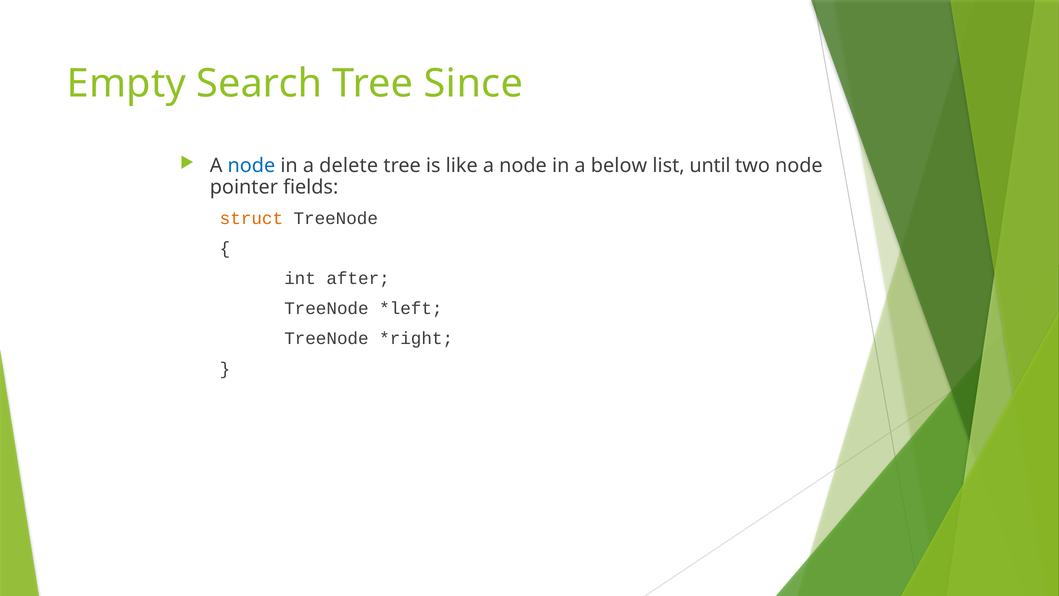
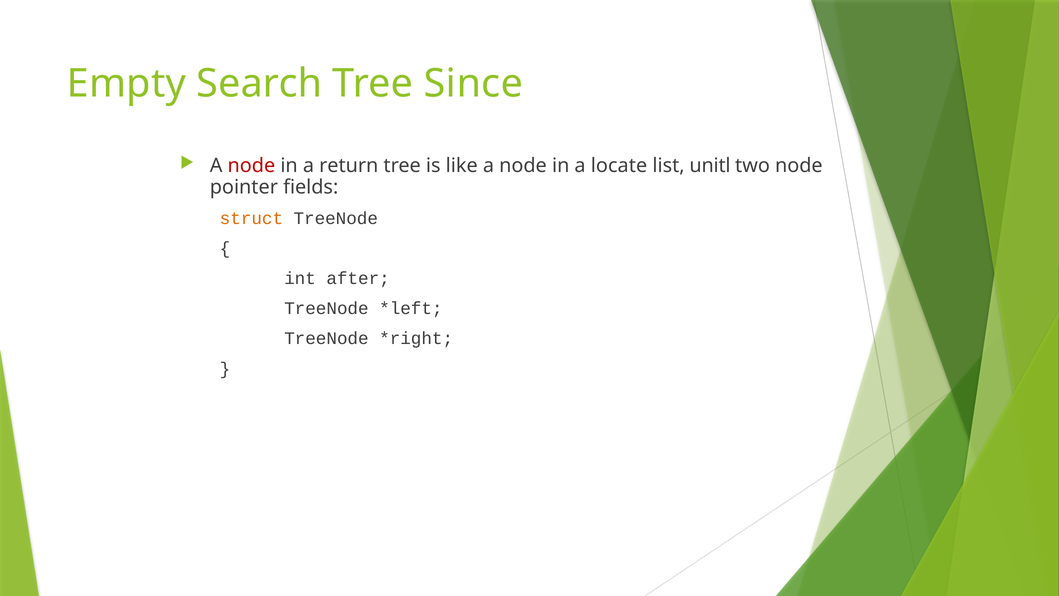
node colour: blue -> red (251, 165)
delete: delete -> return (349, 165)
below: below -> locate (619, 165)
until: until -> unitl (710, 165)
